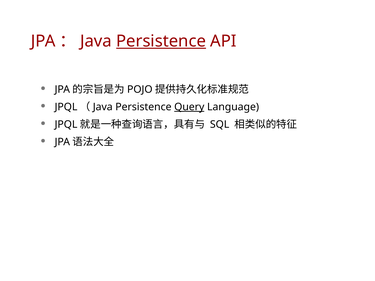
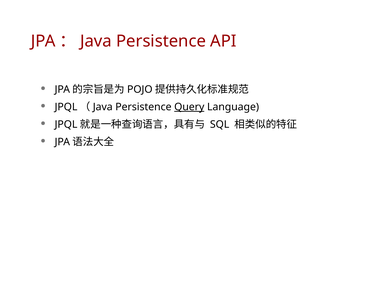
Persistence underline: present -> none (161, 41)
